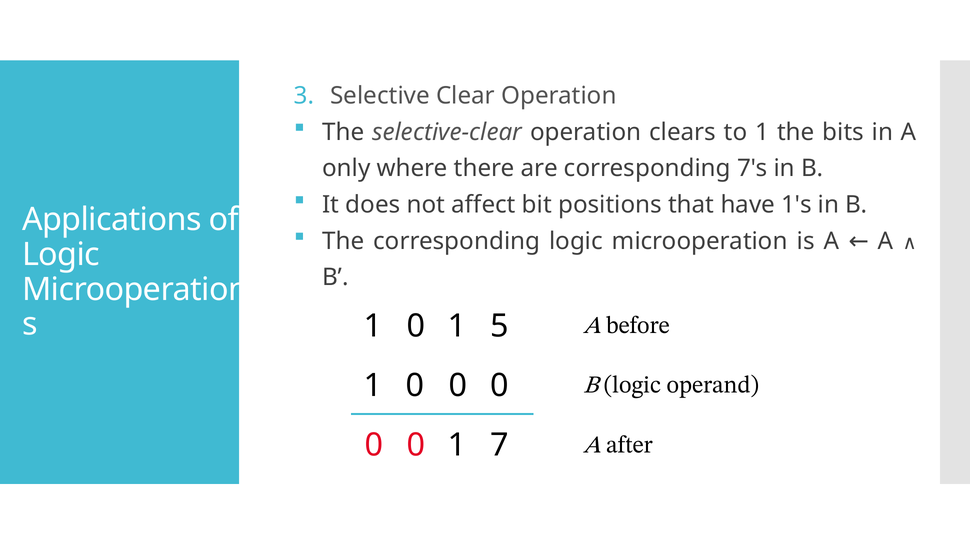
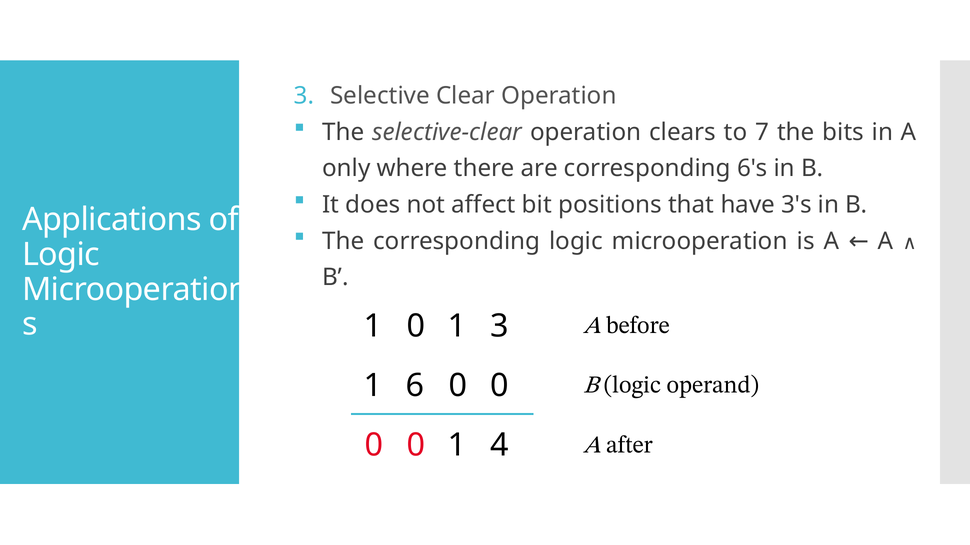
to 1: 1 -> 7 (762, 132)
7's: 7's -> 6's (752, 169)
1's: 1's -> 3's (797, 205)
1 5: 5 -> 3 (500, 326)
0: 0 -> 6 (415, 386)
7: 7 -> 4 (500, 446)
